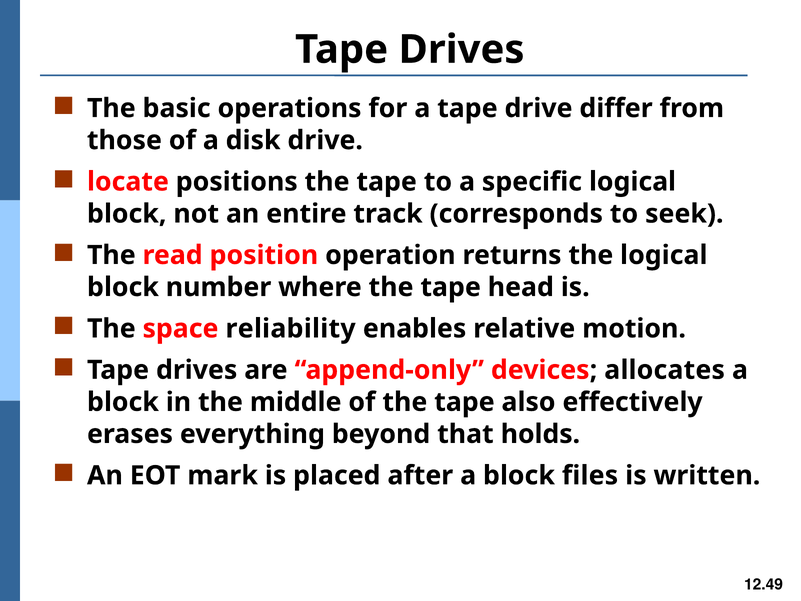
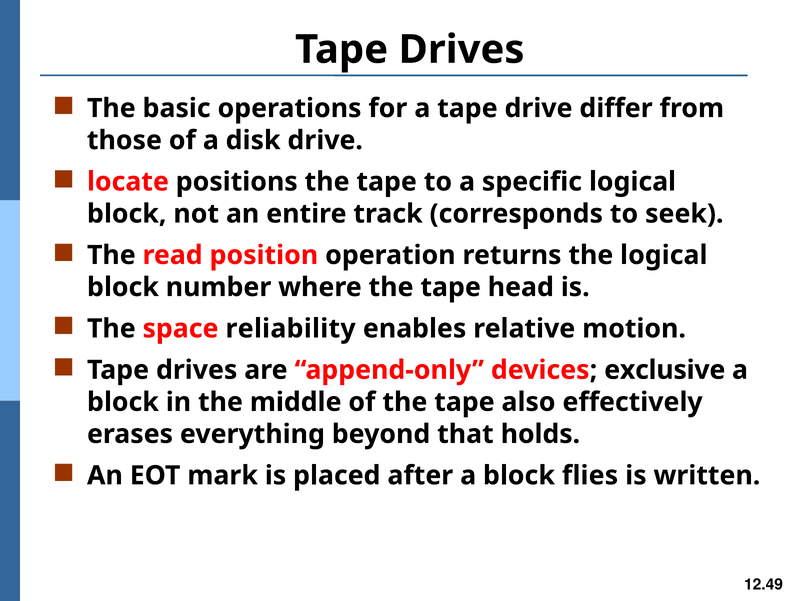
allocates: allocates -> exclusive (665, 370)
files: files -> flies (590, 475)
